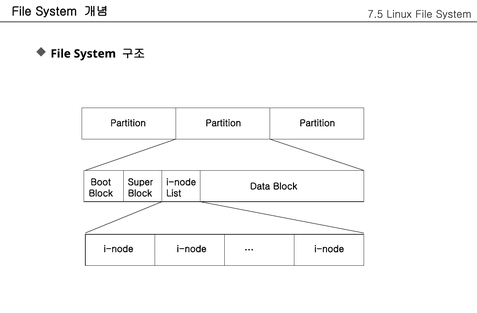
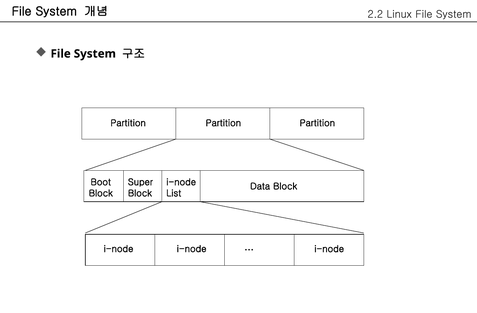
7.5: 7.5 -> 2.2 (375, 14)
